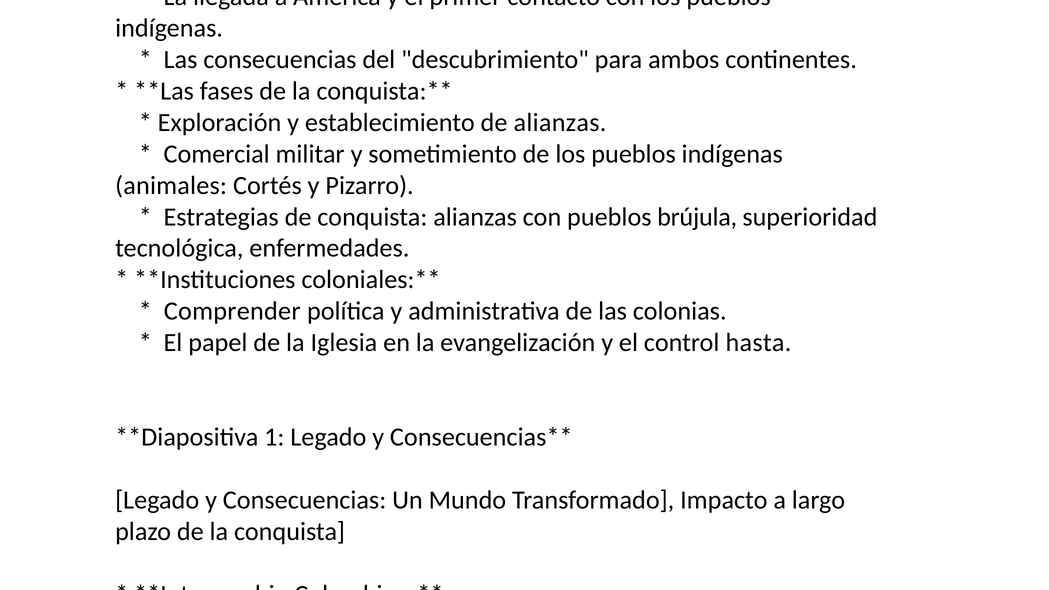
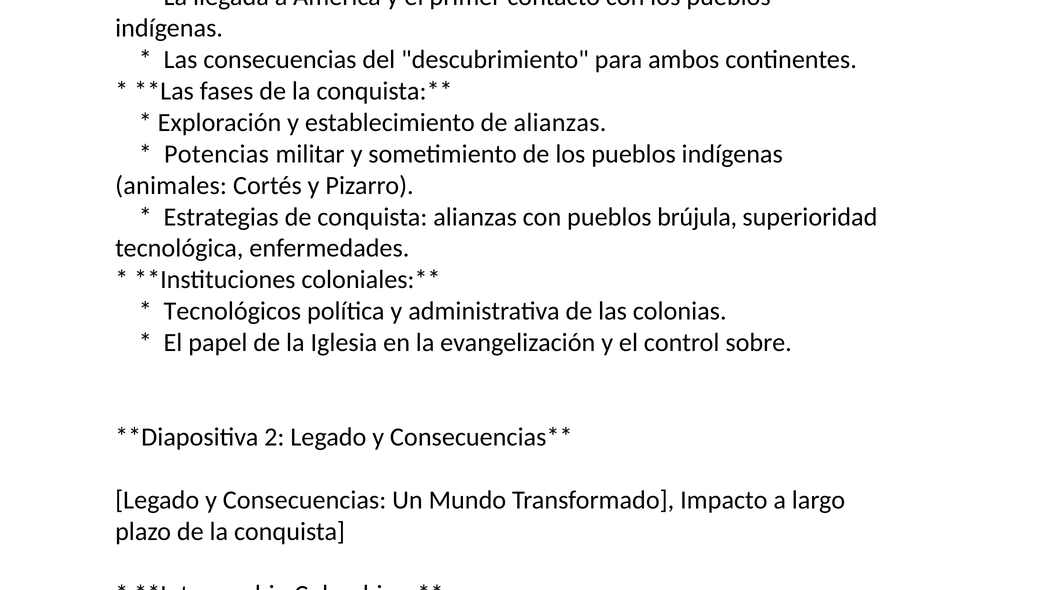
Comercial: Comercial -> Potencias (216, 154)
Comprender: Comprender -> Tecnológicos (232, 311)
control hasta: hasta -> sobre (759, 343)
1: 1 -> 2 (274, 437)
